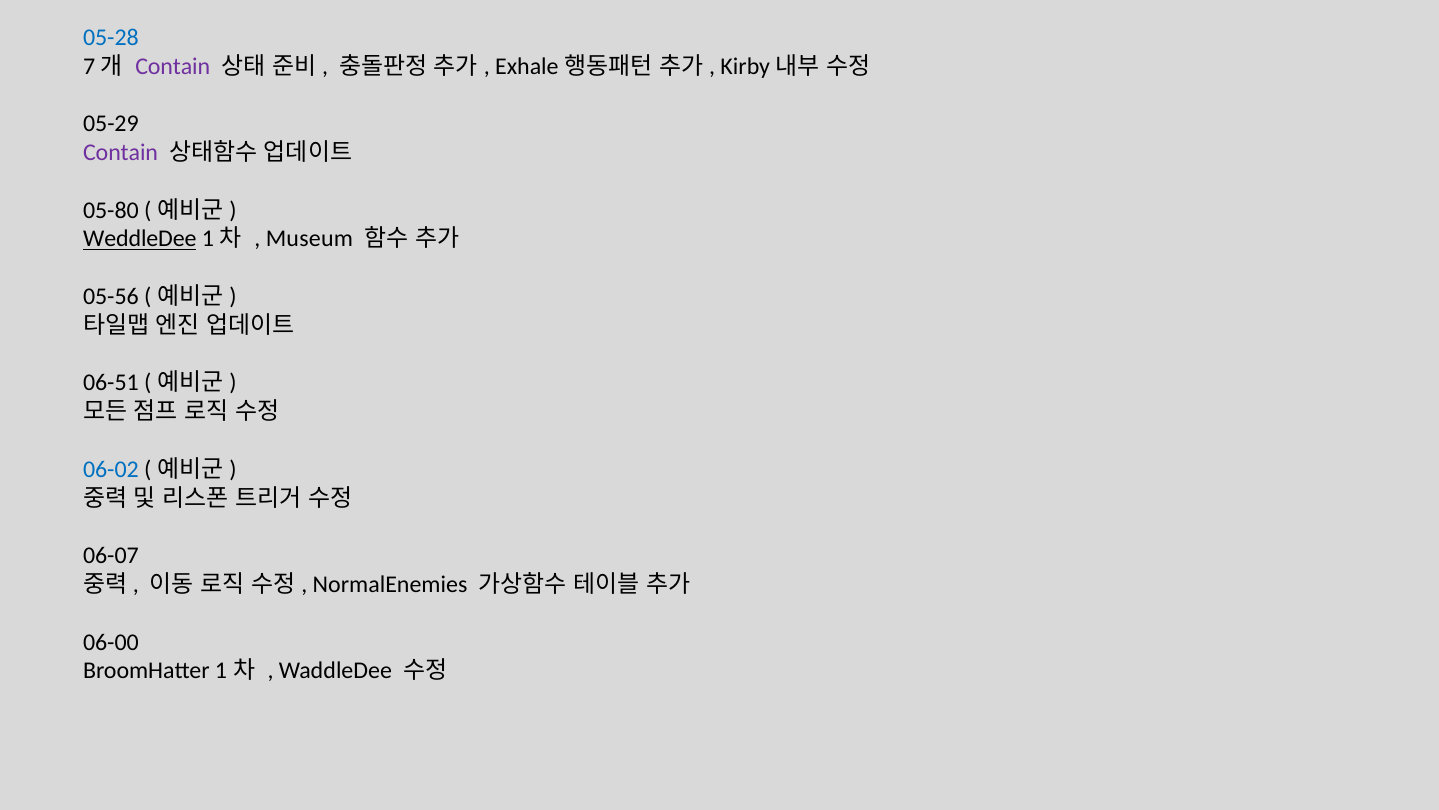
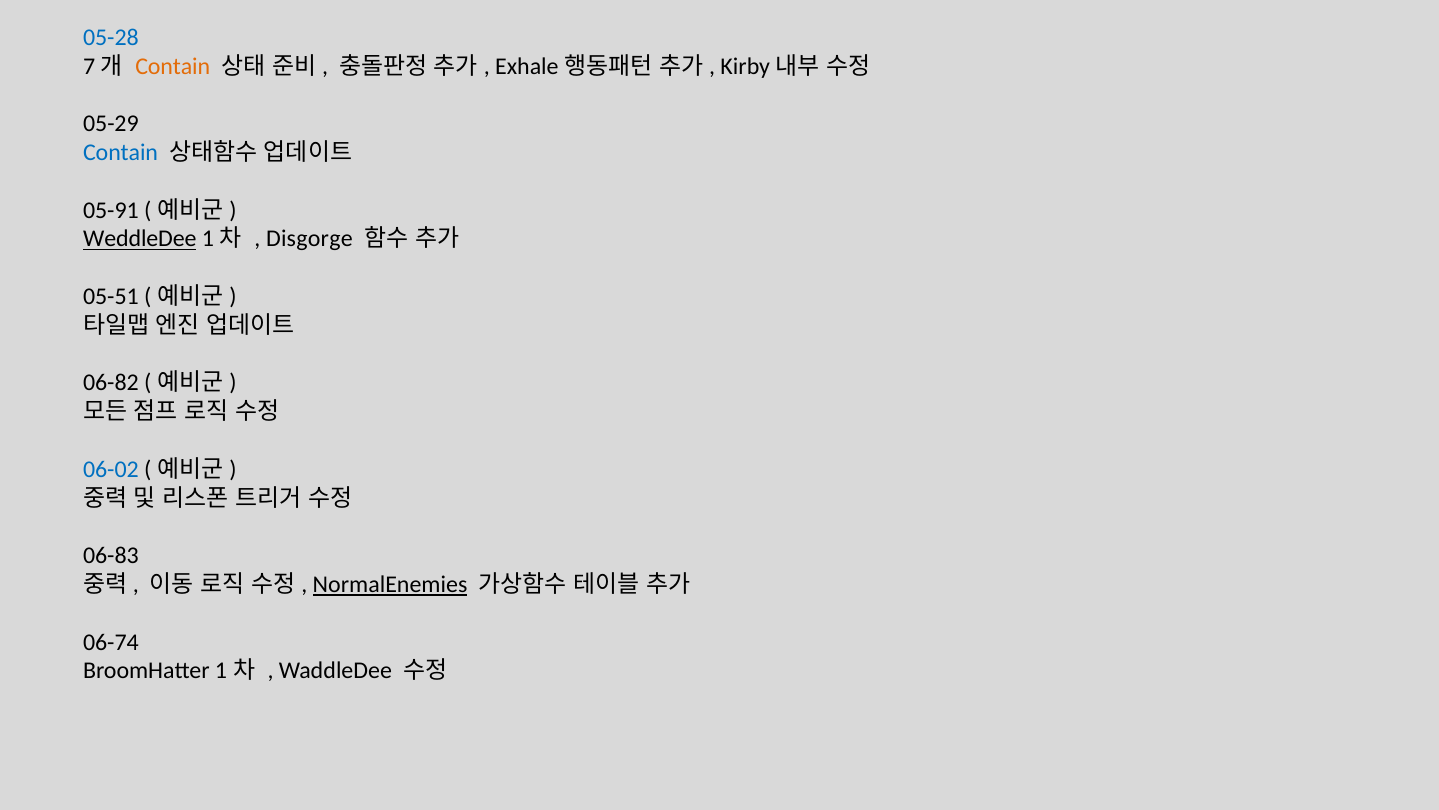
Contain colour: purple -> orange (173, 66)
Contain colour: purple -> blue (121, 152)
05-80: 05-80 -> 05-91 (111, 210)
Museum: Museum -> Disgorge (309, 239)
05-56: 05-56 -> 05-51 (111, 296)
06-51: 06-51 -> 06-82 (111, 383)
06-07: 06-07 -> 06-83 (111, 555)
NormalEnemies underline: none -> present (390, 584)
06-00: 06-00 -> 06-74 (111, 642)
